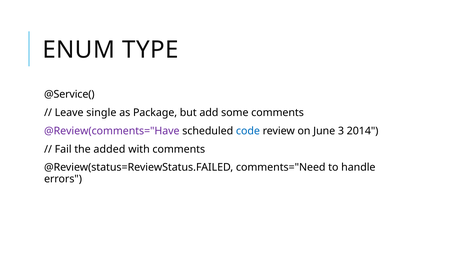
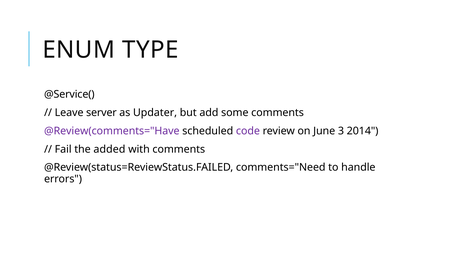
single: single -> server (101, 112)
Package: Package -> Updater (155, 112)
code colour: blue -> purple (248, 131)
